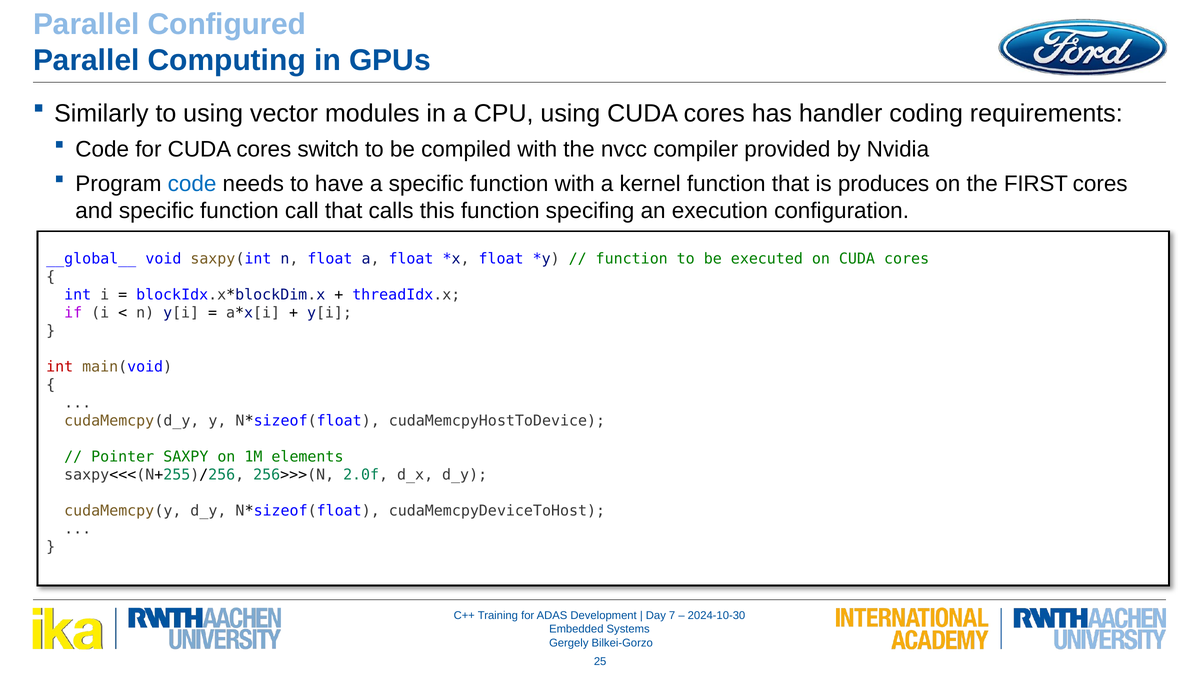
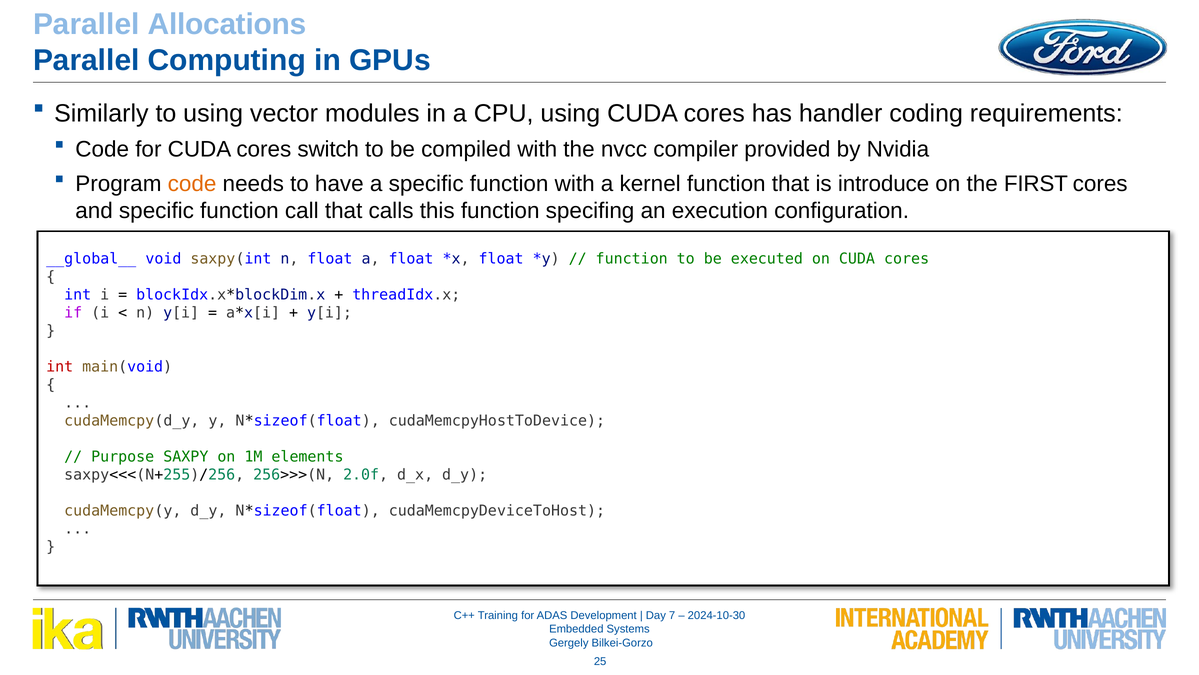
Configured: Configured -> Allocations (227, 24)
code colour: blue -> orange (192, 183)
produces: produces -> introduce (884, 183)
Pointer: Pointer -> Purpose (123, 457)
